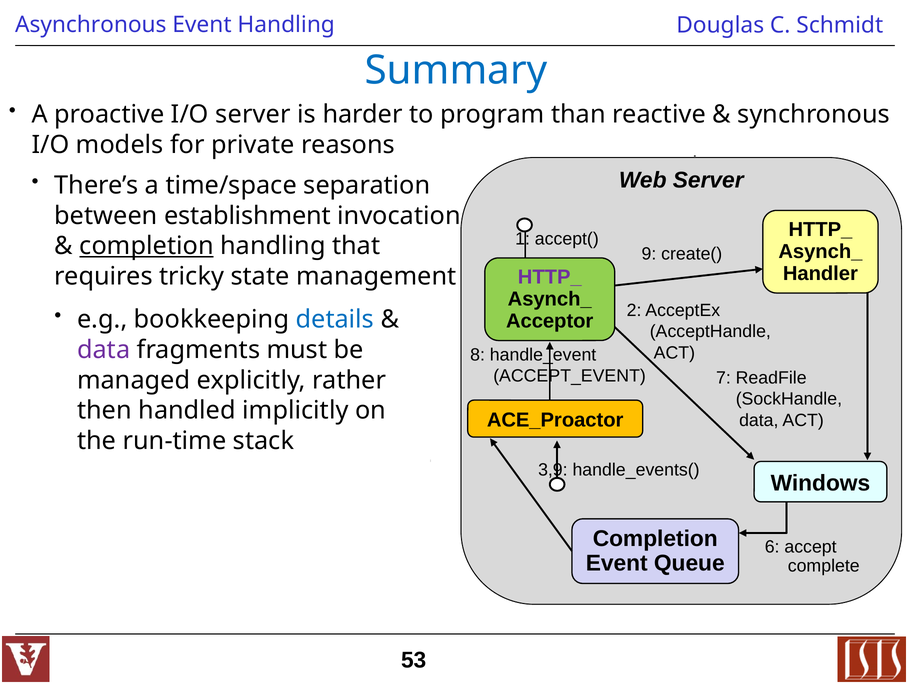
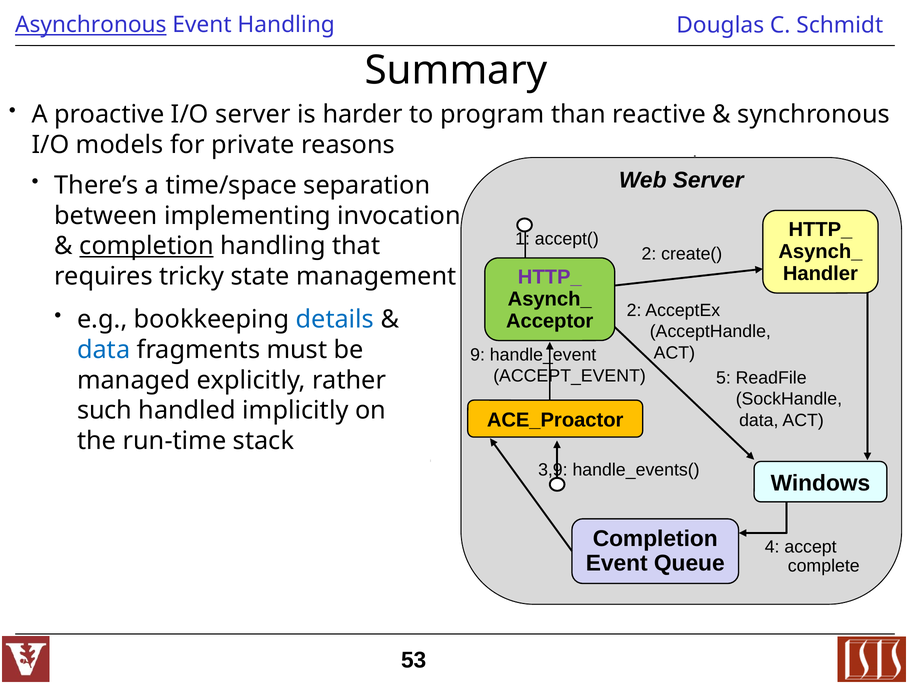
Asynchronous underline: none -> present (91, 25)
Summary colour: blue -> black (456, 70)
establishment: establishment -> implementing (247, 216)
9: 9 -> 2 (649, 254)
data colour: purple -> blue (104, 350)
8: 8 -> 9 (478, 354)
7: 7 -> 5 (723, 378)
then: then -> such (105, 410)
6: 6 -> 4 (772, 547)
